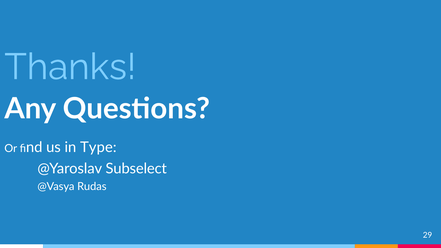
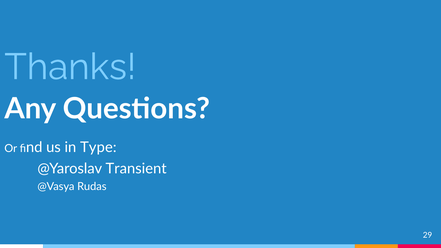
Subselect: Subselect -> Transient (136, 169)
